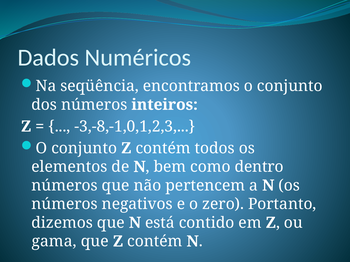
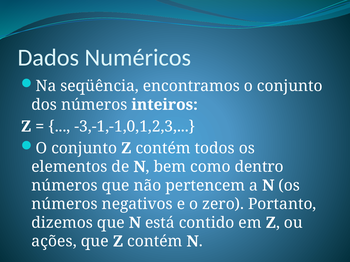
-3,-8,-1,0,1,2,3: -3,-8,-1,0,1,2,3 -> -3,-1,-1,0,1,2,3 (135, 127)
gama: gama -> ações (54, 242)
